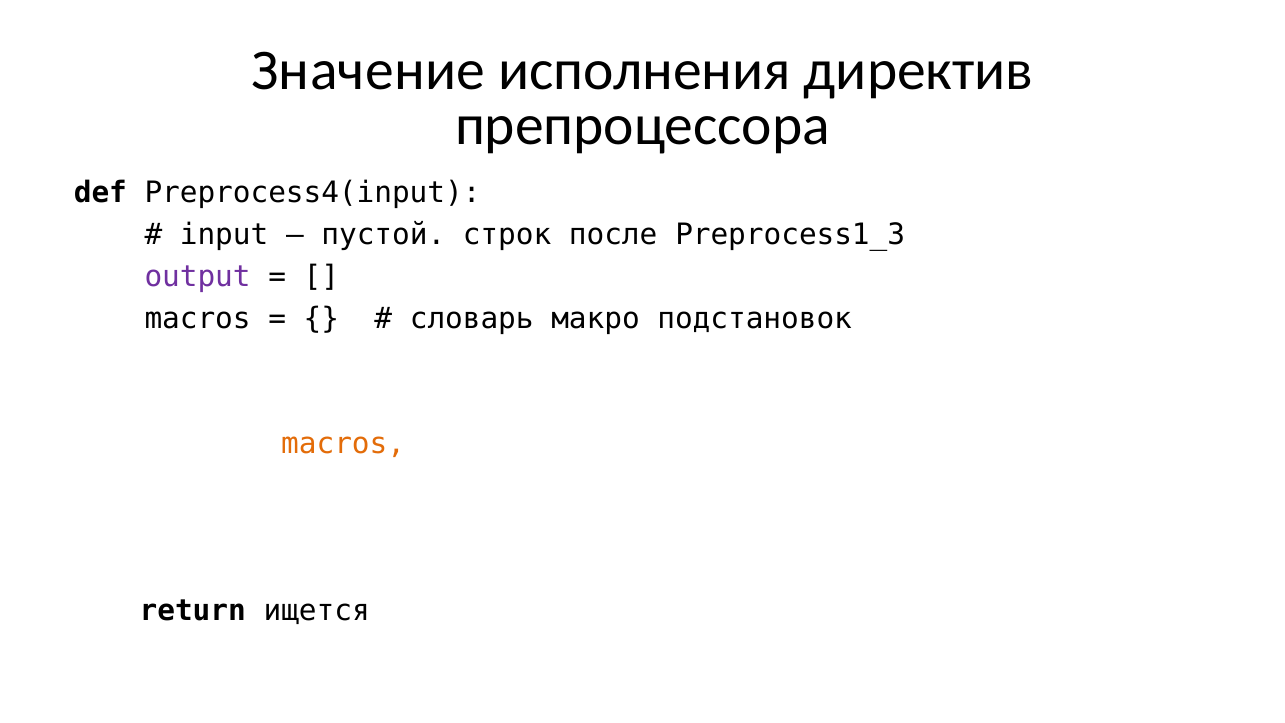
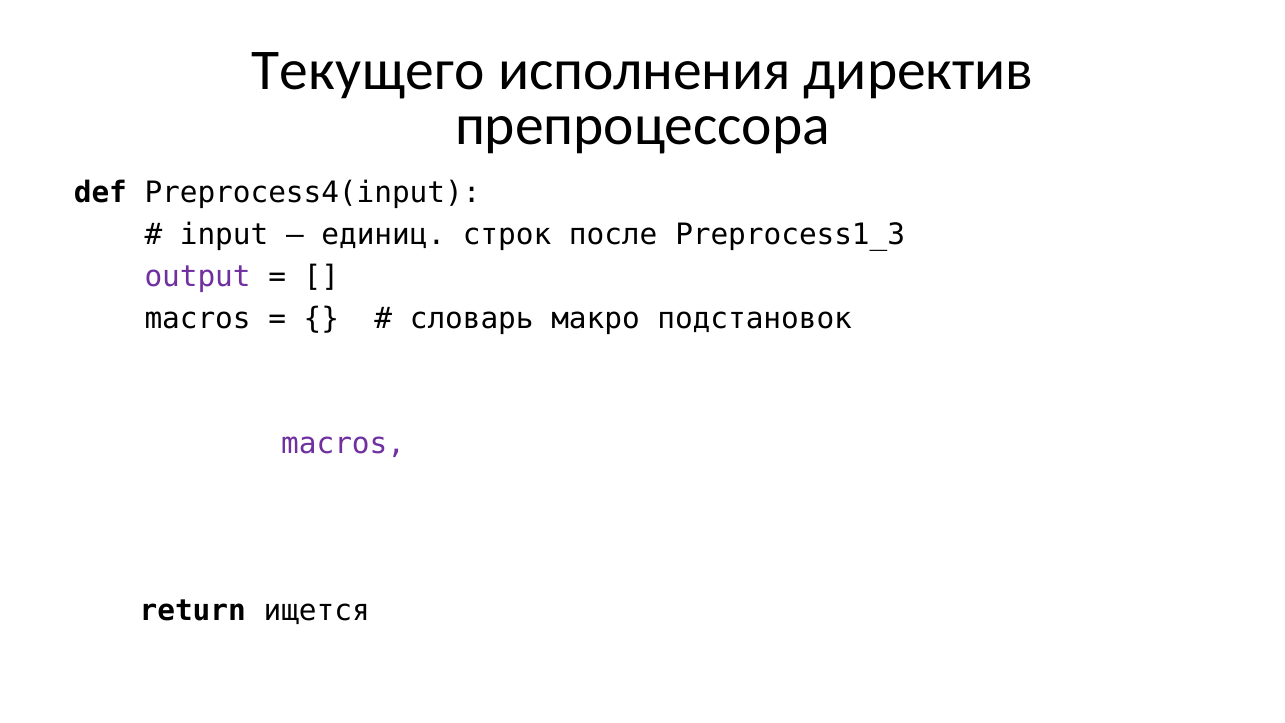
Значение: Значение -> Текущего (368, 70)
пустой: пустой -> единиц (383, 235)
macros colour: orange -> purple (343, 444)
